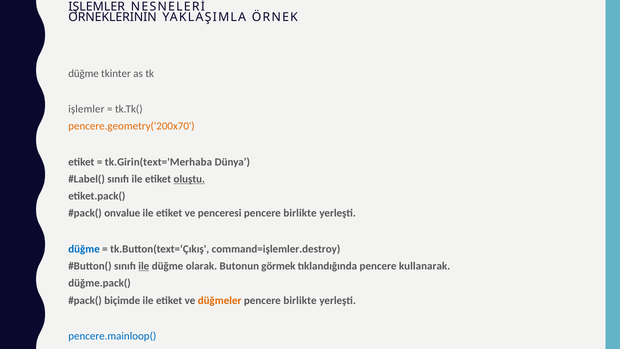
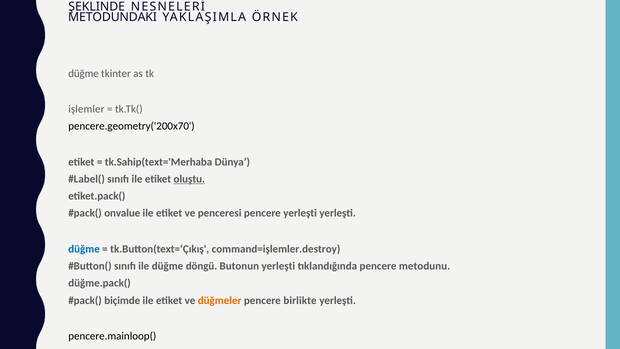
IŞLEMLER: IŞLEMLER -> ŞEKLINDE (97, 7)
ÖRNEKLERININ: ÖRNEKLERININ -> METODUNDAKI (113, 17)
pencere.geometry('200x70 colour: orange -> black (131, 126)
tk.Girin(text='Merhaba: tk.Girin(text='Merhaba -> tk.Sahip(text='Merhaba (159, 162)
birlikte: birlikte -> yerleşti (300, 213)
ile underline: present -> none (144, 266)
olarak: olarak -> döngü (201, 266)
Butonun görmek: görmek -> yerleşti (278, 266)
kullanarak: kullanarak -> metodunu (425, 266)
pencere.mainloop( colour: blue -> black (112, 336)
